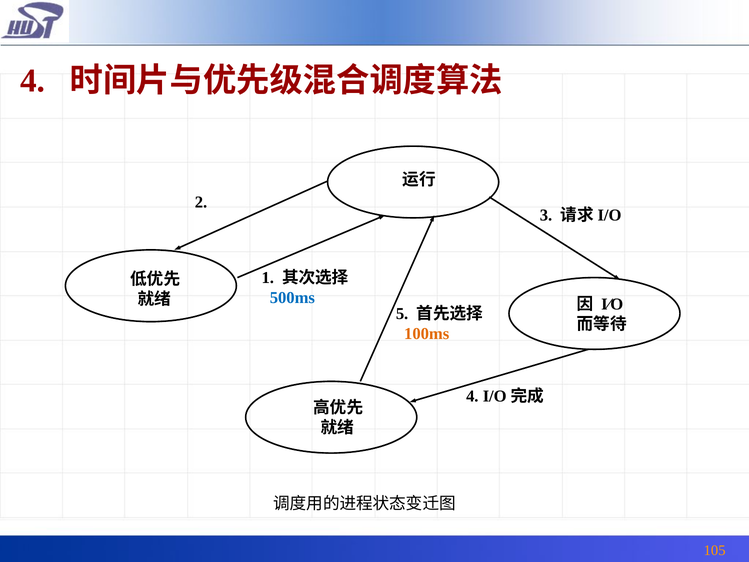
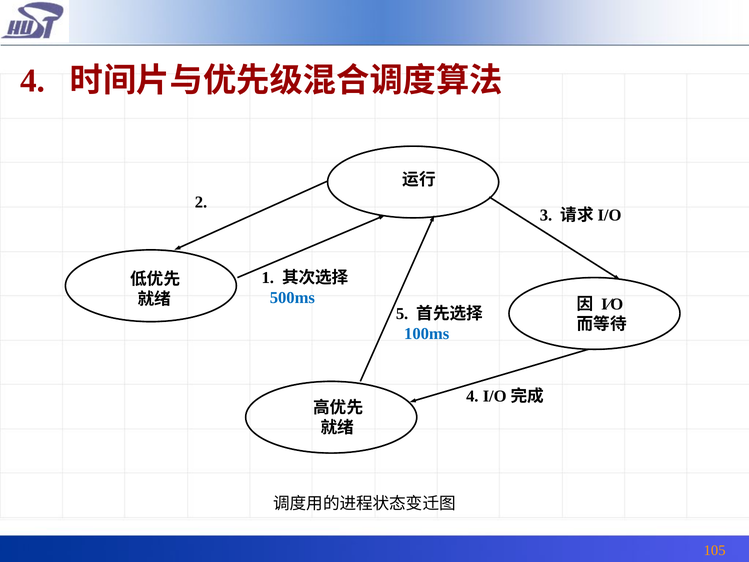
100ms colour: orange -> blue (427, 333)
